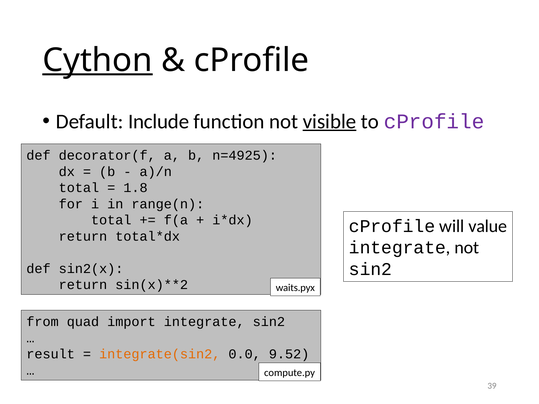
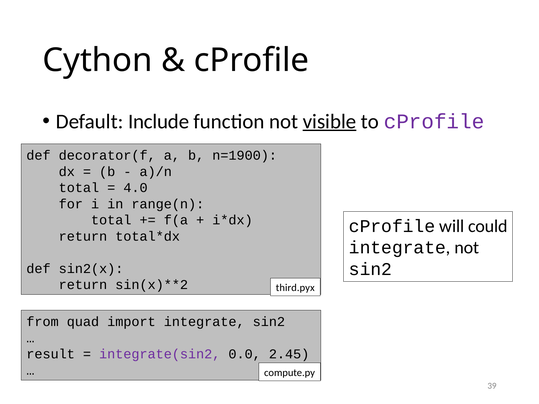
Cython underline: present -> none (97, 60)
n=4925: n=4925 -> n=1900 (245, 156)
1.8: 1.8 -> 4.0 (136, 188)
value: value -> could (488, 226)
waits.pyx: waits.pyx -> third.pyx (295, 288)
integrate(sin2 colour: orange -> purple (160, 354)
9.52: 9.52 -> 2.45 (289, 354)
